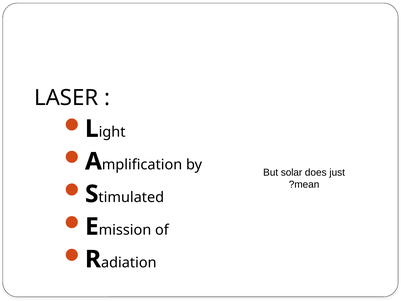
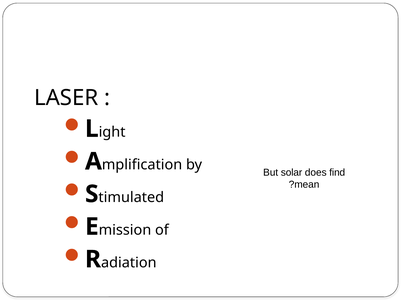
just: just -> find (337, 172)
